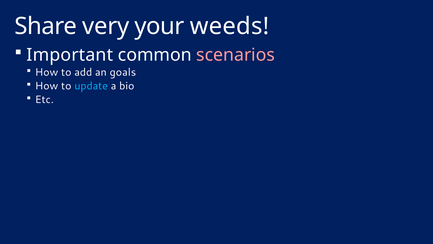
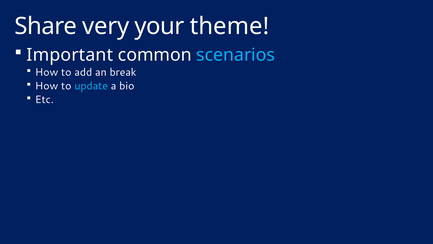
weeds: weeds -> theme (229, 26)
scenarios colour: pink -> light blue (236, 55)
goals: goals -> break (123, 72)
